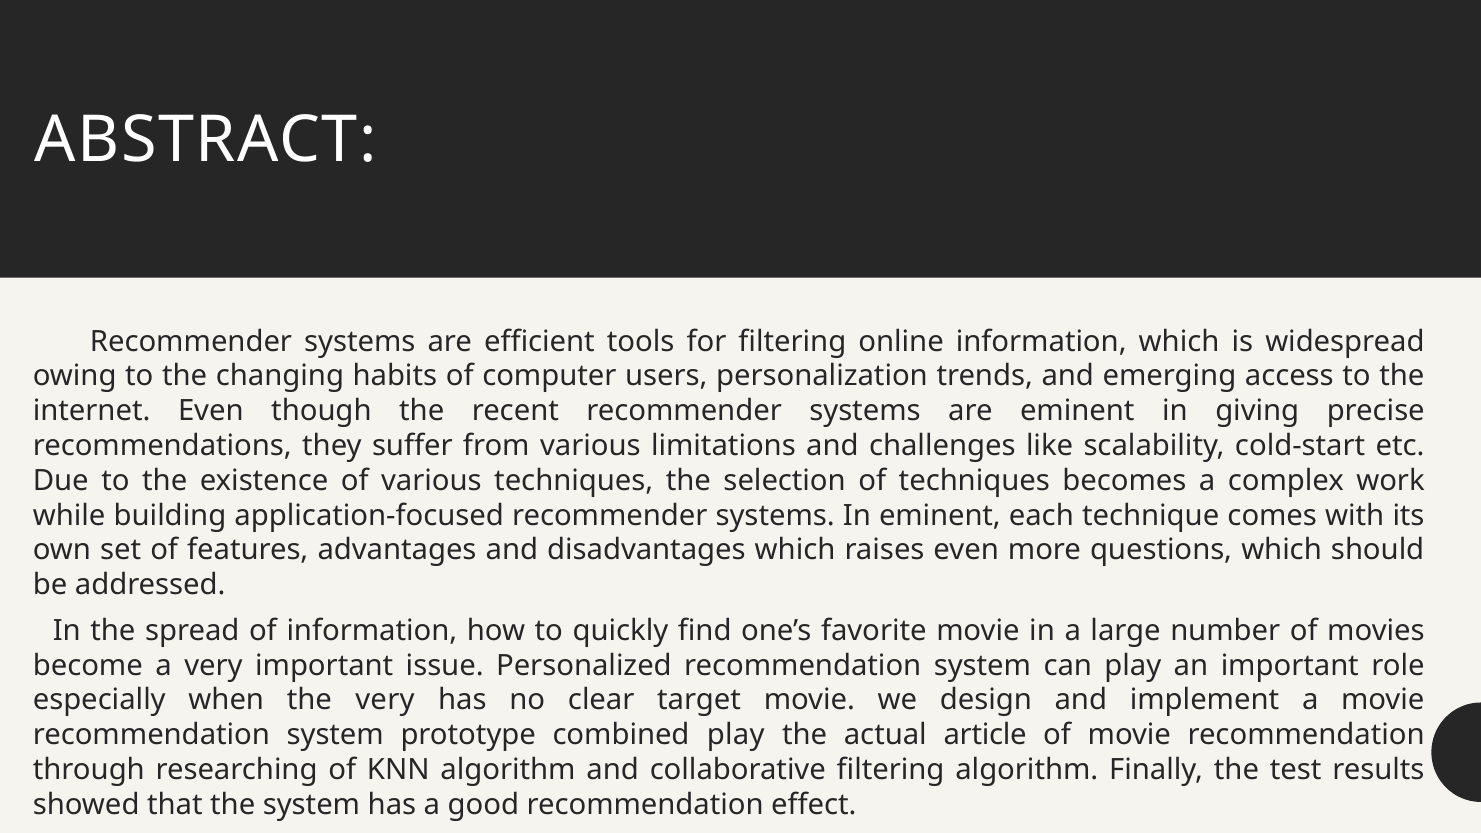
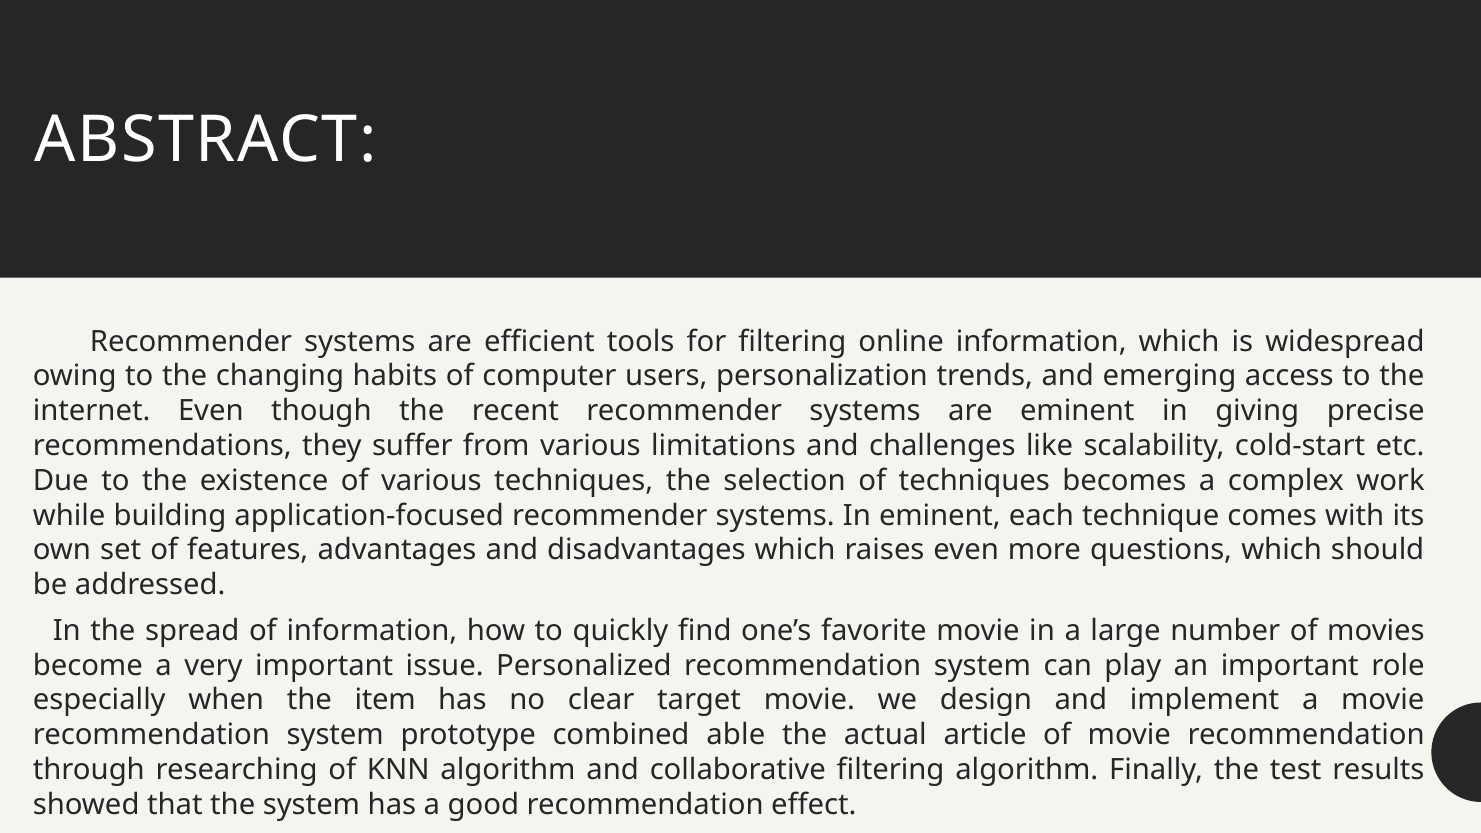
the very: very -> item (385, 700)
combined play: play -> able (736, 735)
